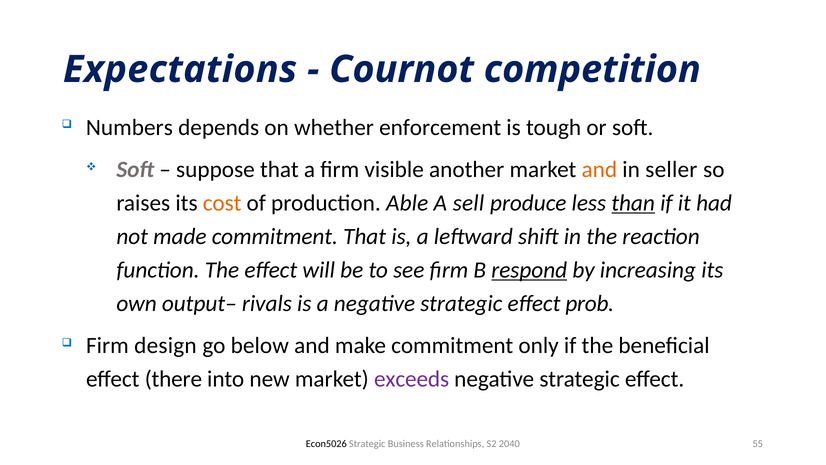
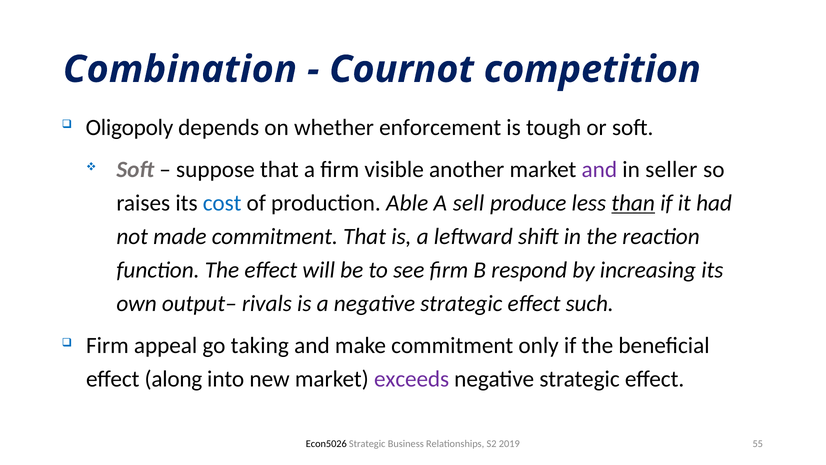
Expectations: Expectations -> Combination (180, 69)
Numbers: Numbers -> Oligopoly (130, 127)
and colour: orange -> purple (599, 169)
cost colour: orange -> blue (222, 203)
respond underline: present -> none (529, 270)
prob: prob -> such (590, 303)
design: design -> appeal (166, 345)
below: below -> taking (260, 345)
there: there -> along (173, 379)
2040: 2040 -> 2019 (509, 444)
